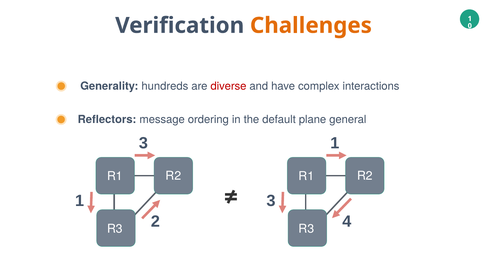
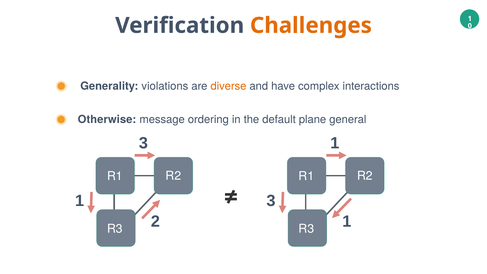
hundreds: hundreds -> violations (165, 86)
diverse colour: red -> orange (228, 86)
Reflectors: Reflectors -> Otherwise (107, 120)
R3 4: 4 -> 1 (347, 222)
